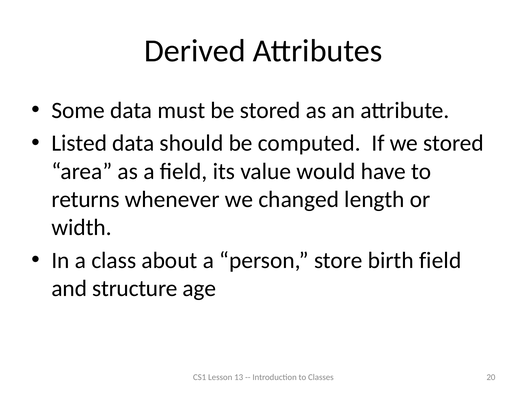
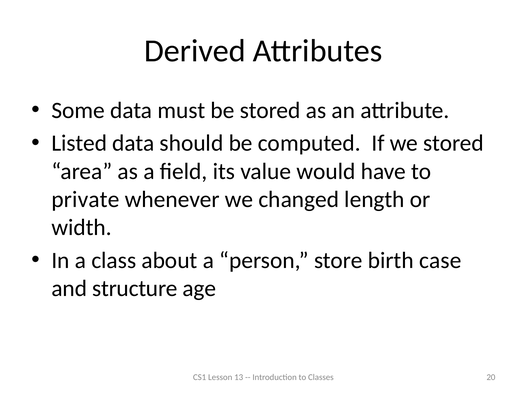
returns: returns -> private (85, 200)
birth field: field -> case (440, 261)
